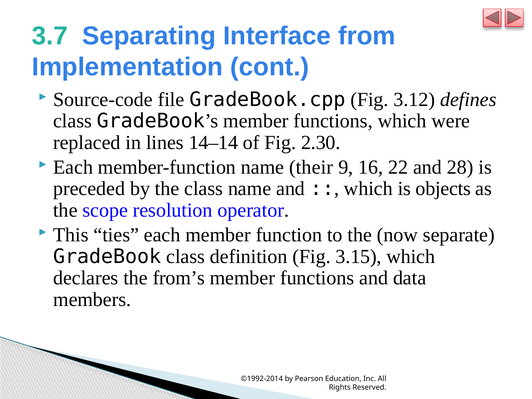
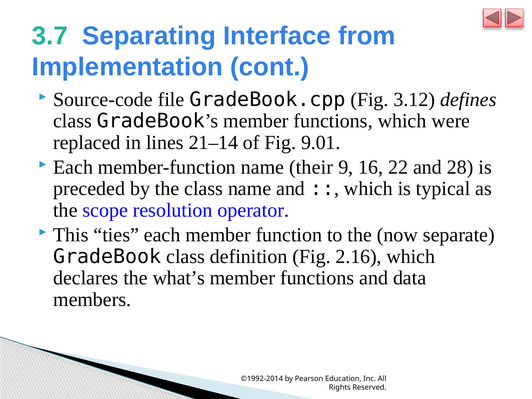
14–14: 14–14 -> 21–14 (213, 143)
2.30: 2.30 -> 9.01 (321, 143)
objects: objects -> typical (443, 189)
3.15: 3.15 -> 2.16 (359, 256)
from’s: from’s -> what’s (179, 278)
